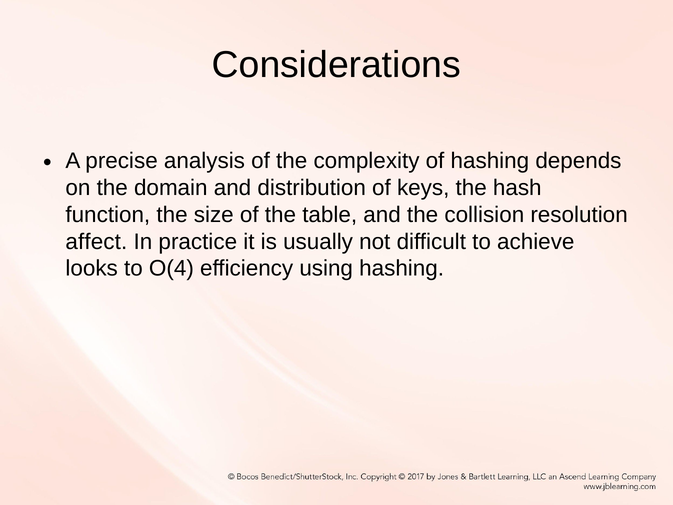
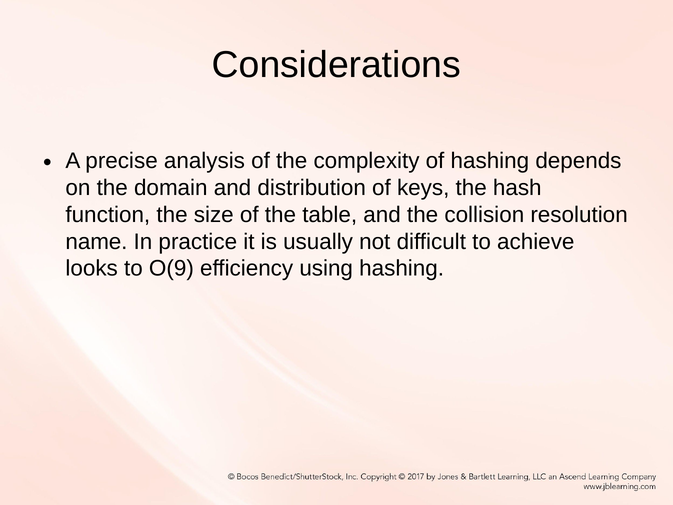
affect: affect -> name (96, 242)
O(4: O(4 -> O(9 (171, 268)
